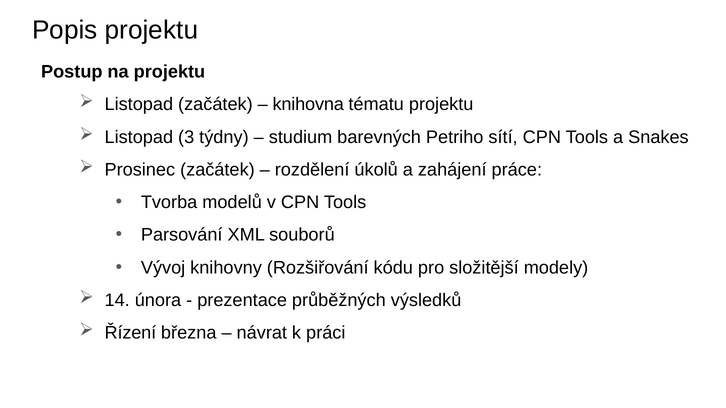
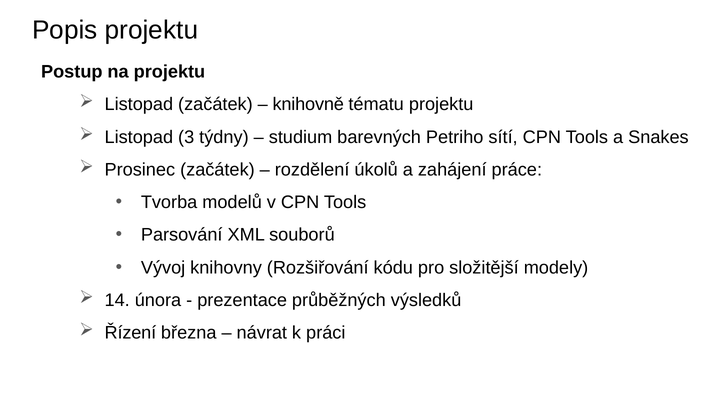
knihovna: knihovna -> knihovně (308, 105)
